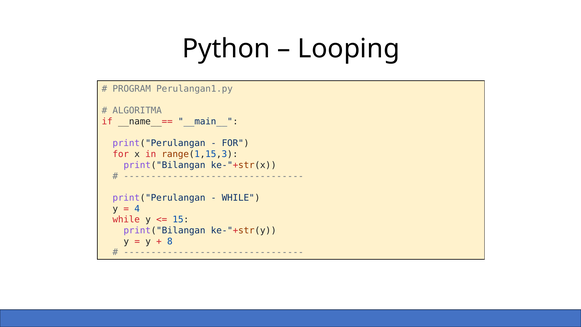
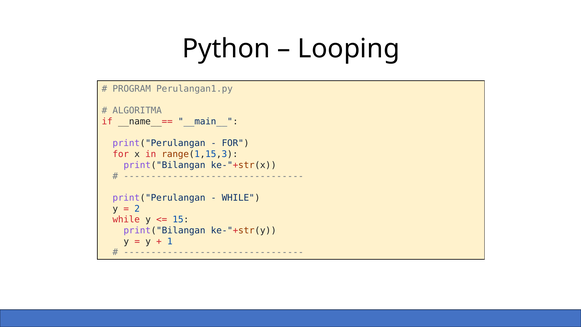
4: 4 -> 2 (137, 209)
8: 8 -> 1 (170, 241)
